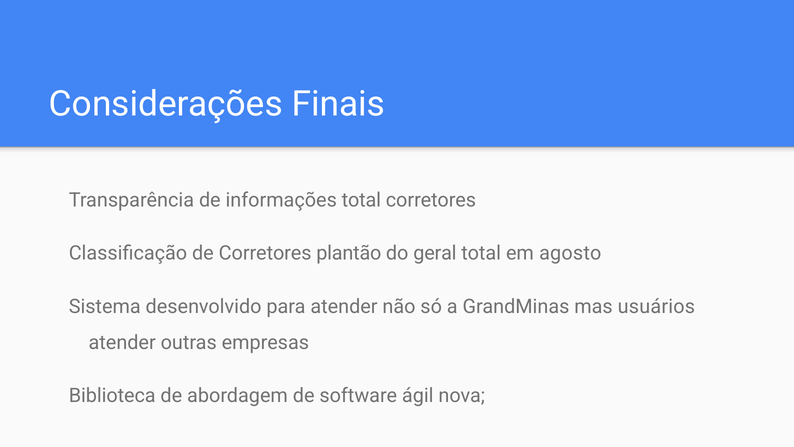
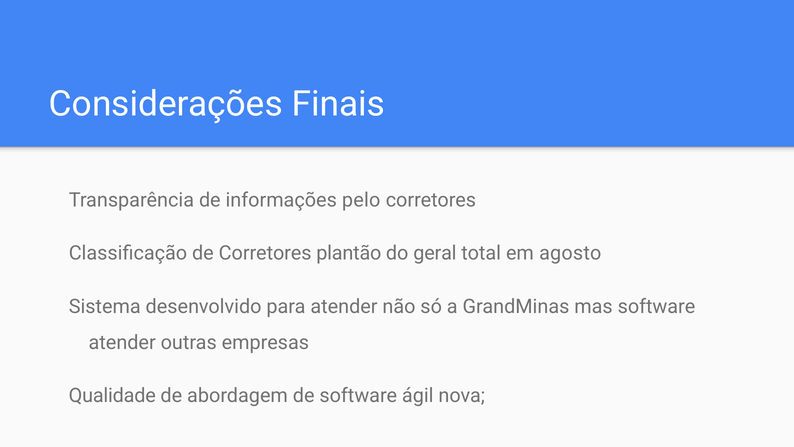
informações total: total -> pelo (361, 200)
mas usuários: usuários -> software (656, 307)
Biblioteca: Biblioteca -> Qualidade (112, 396)
